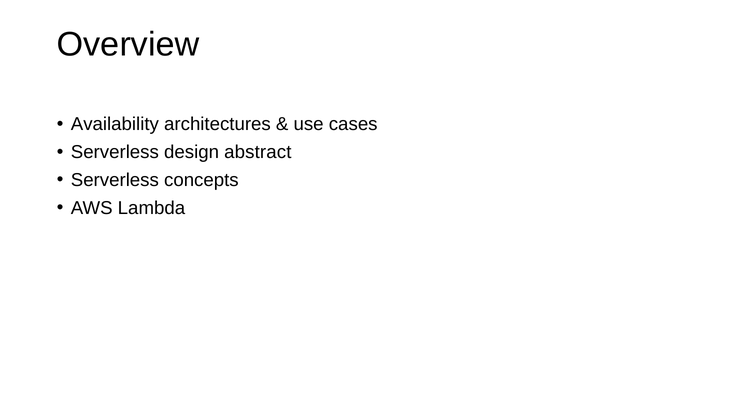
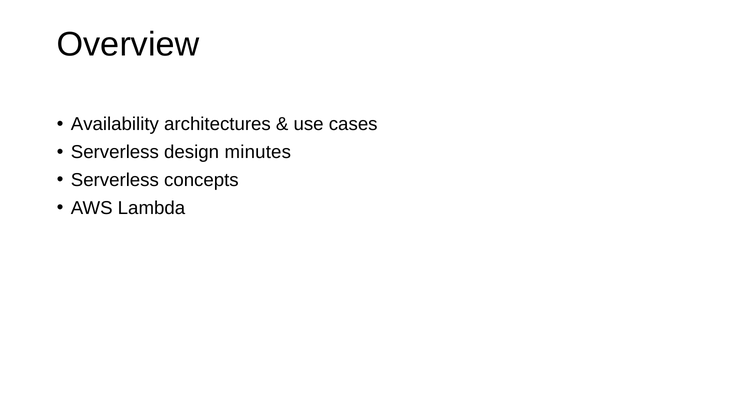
abstract: abstract -> minutes (258, 152)
